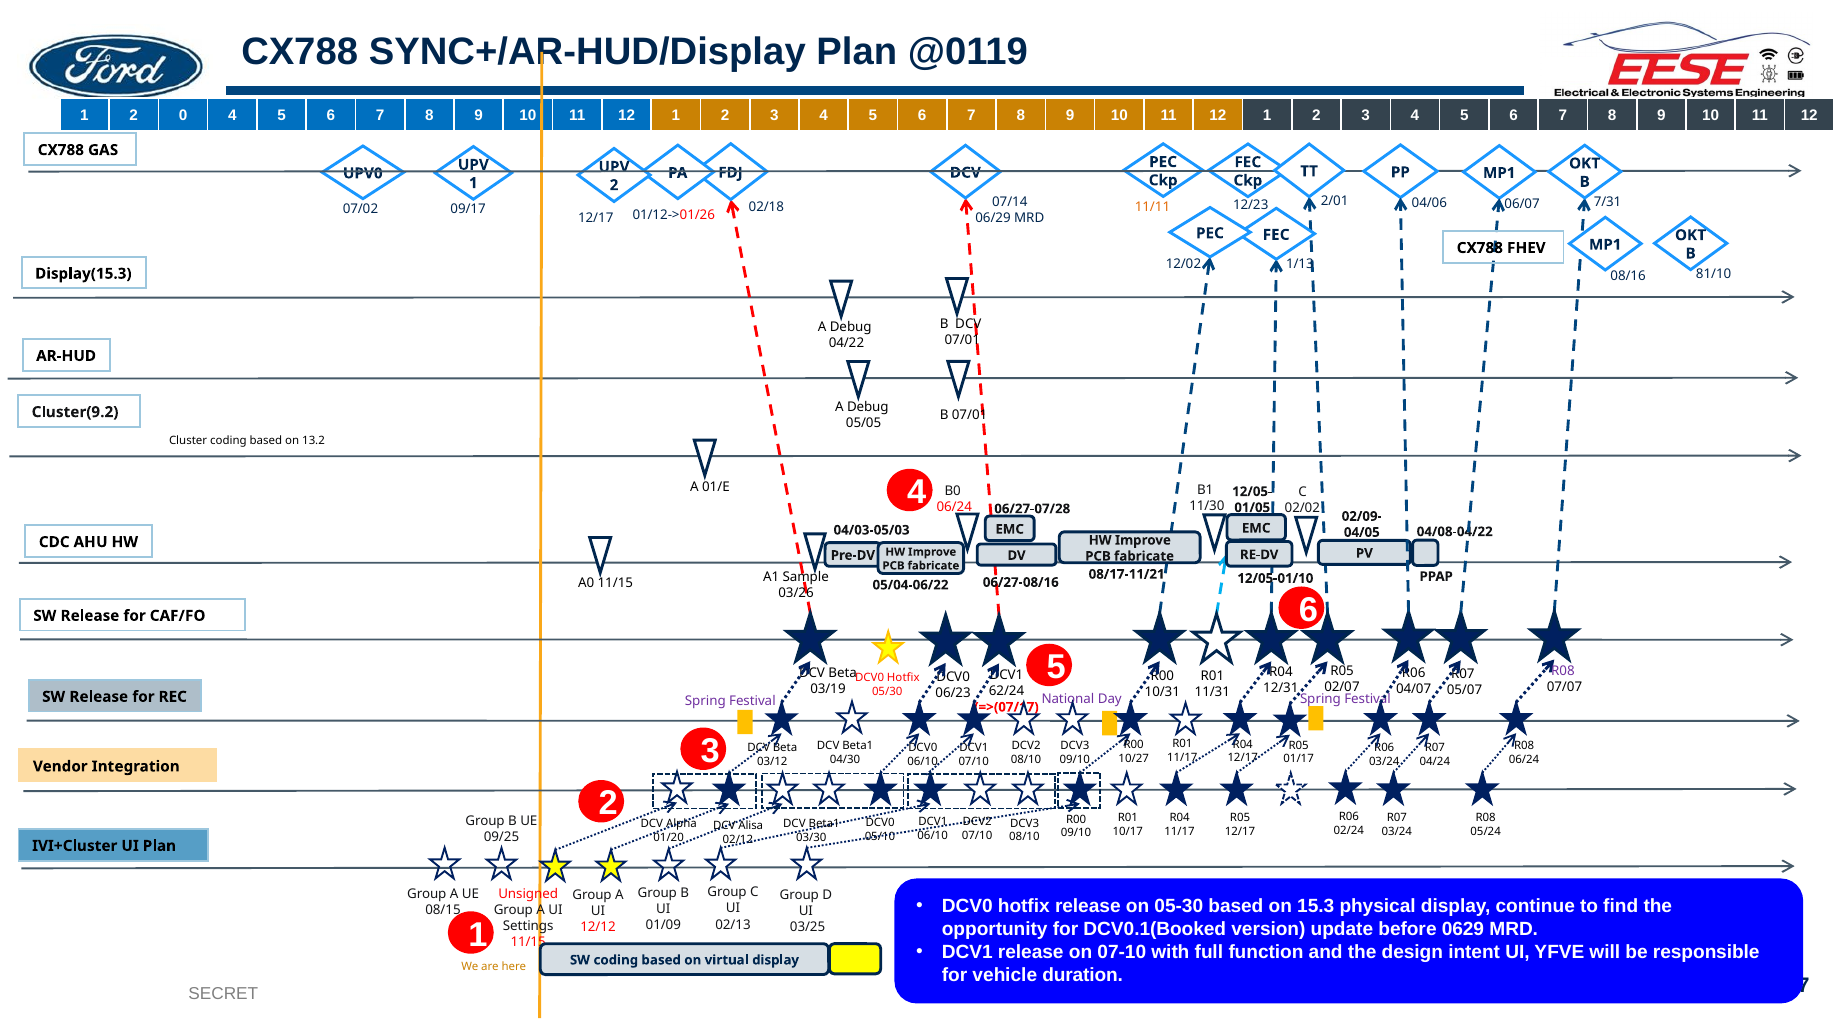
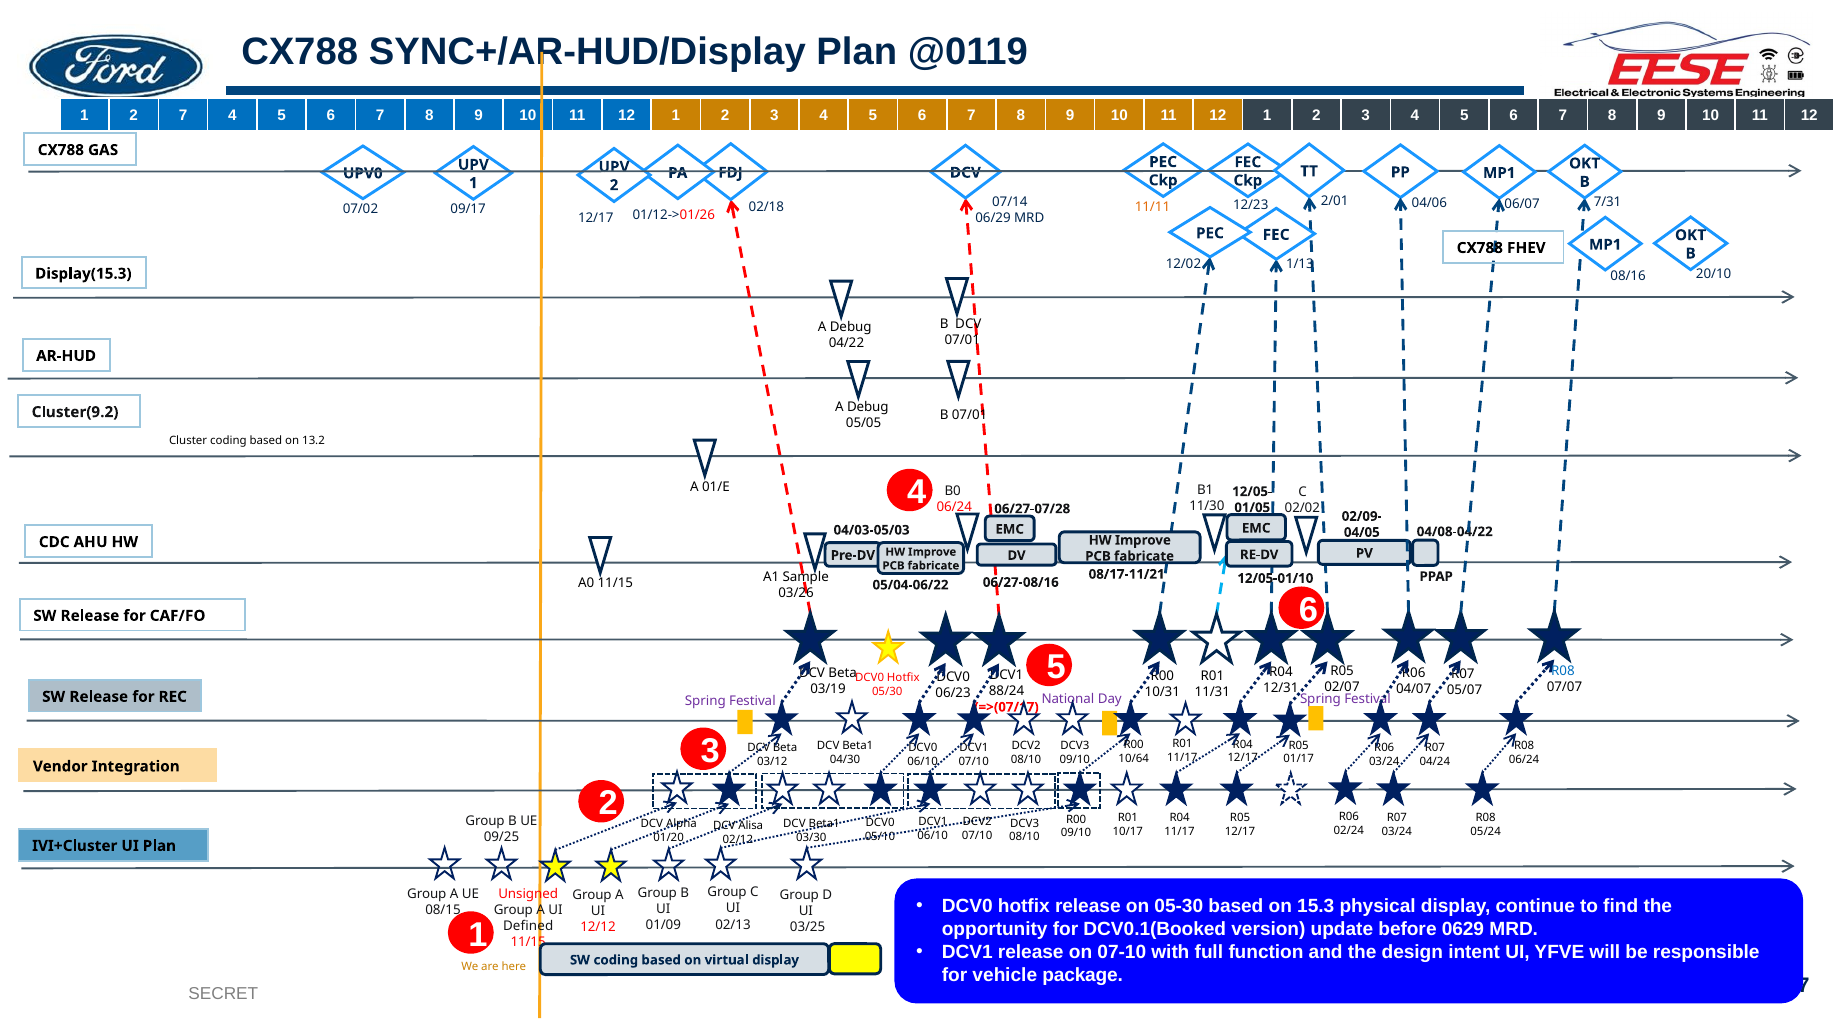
2 0: 0 -> 7 (183, 116)
81/10: 81/10 -> 20/10 (1714, 274)
R08 colour: purple -> blue (1563, 671)
62/24: 62/24 -> 88/24 (1007, 691)
10/27: 10/27 -> 10/64 (1134, 758)
Settings: Settings -> Defined (528, 926)
duration: duration -> package (1083, 975)
